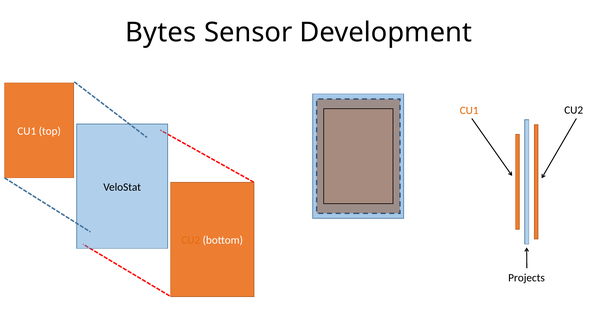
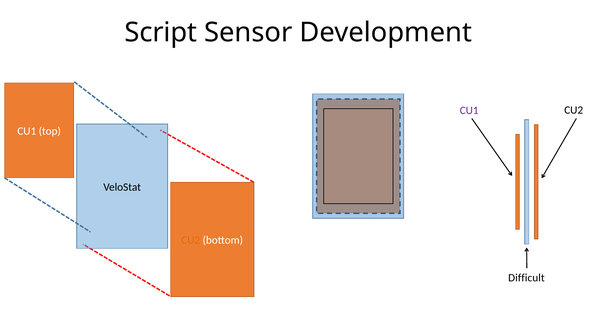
Bytes: Bytes -> Script (161, 32)
CU1 colour: orange -> purple (469, 110)
Projects: Projects -> Difficult (526, 278)
